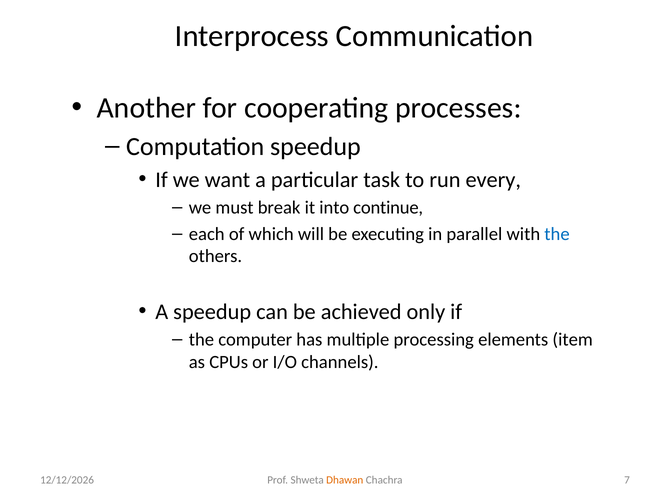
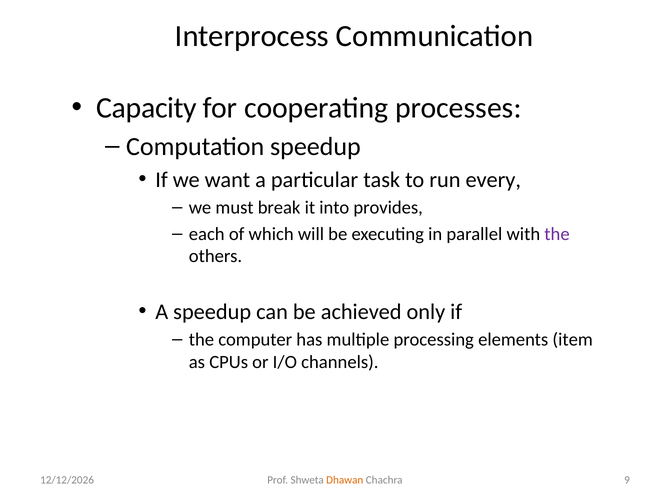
Another: Another -> Capacity (147, 108)
continue: continue -> provides (388, 208)
the colour: blue -> purple (557, 234)
7: 7 -> 9 (627, 480)
